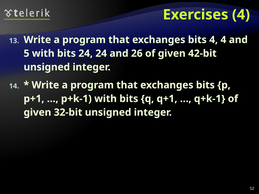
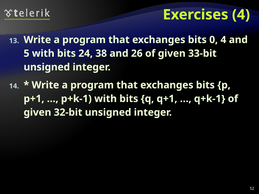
bits 4: 4 -> 0 (214, 40)
24 24: 24 -> 38 (101, 53)
42-bit: 42-bit -> 33-bit (202, 53)
